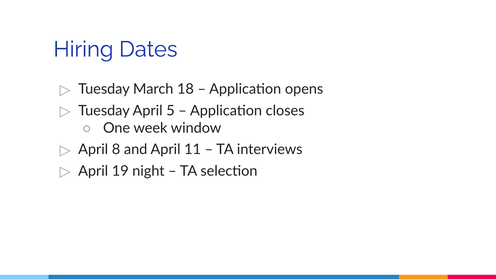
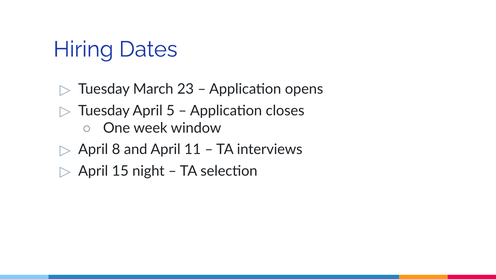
18: 18 -> 23 (185, 89)
19: 19 -> 15 (120, 171)
